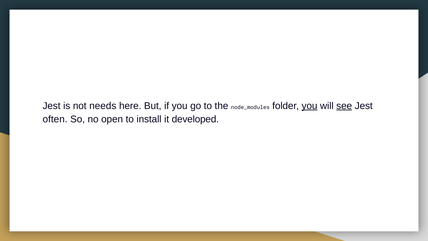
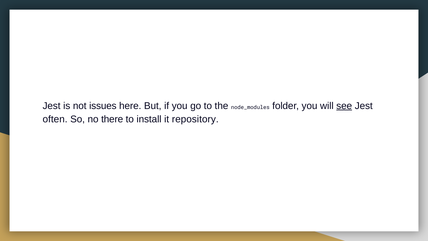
needs: needs -> issues (103, 106)
you underline: present -> none (310, 106)
open: open -> there (112, 119)
developed: developed -> repository (195, 119)
